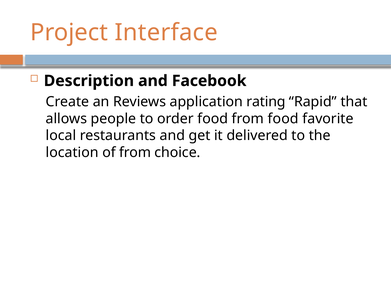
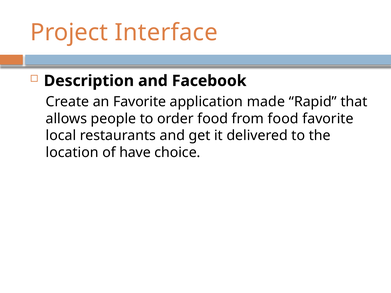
an Reviews: Reviews -> Favorite (140, 102)
rating: rating -> made (266, 102)
of from: from -> have (135, 153)
